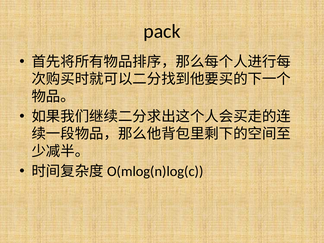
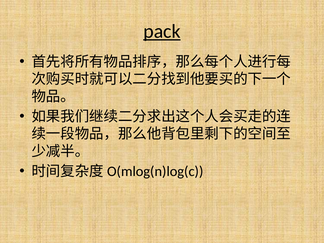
pack underline: none -> present (162, 31)
